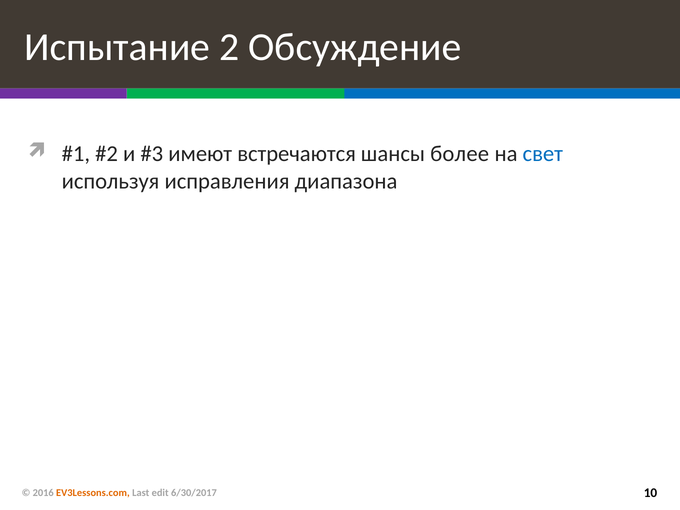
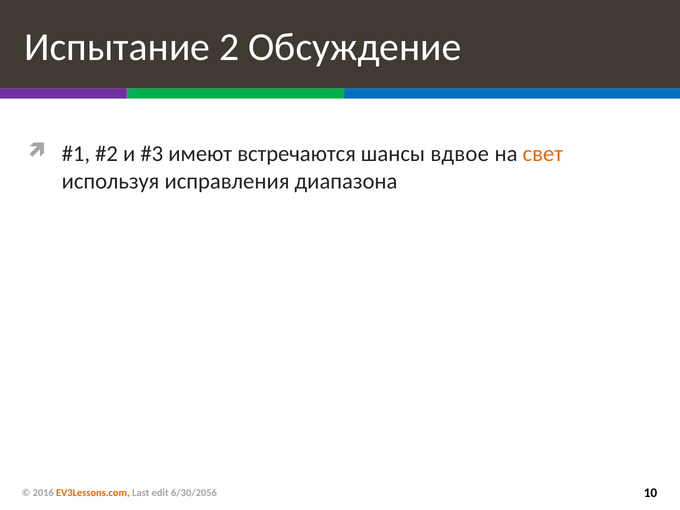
более: более -> вдвое (460, 154)
свет colour: blue -> orange (543, 154)
6/30/2017: 6/30/2017 -> 6/30/2056 (194, 493)
